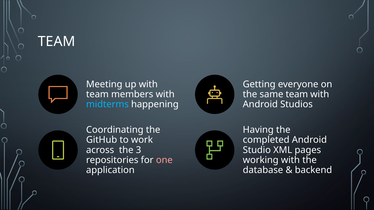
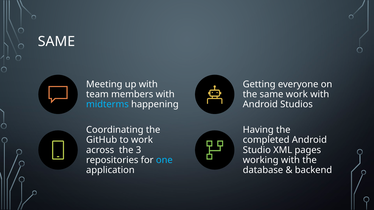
TEAM: TEAM -> SAME (57, 42)
same team: team -> work (297, 94)
one colour: pink -> light blue (164, 160)
